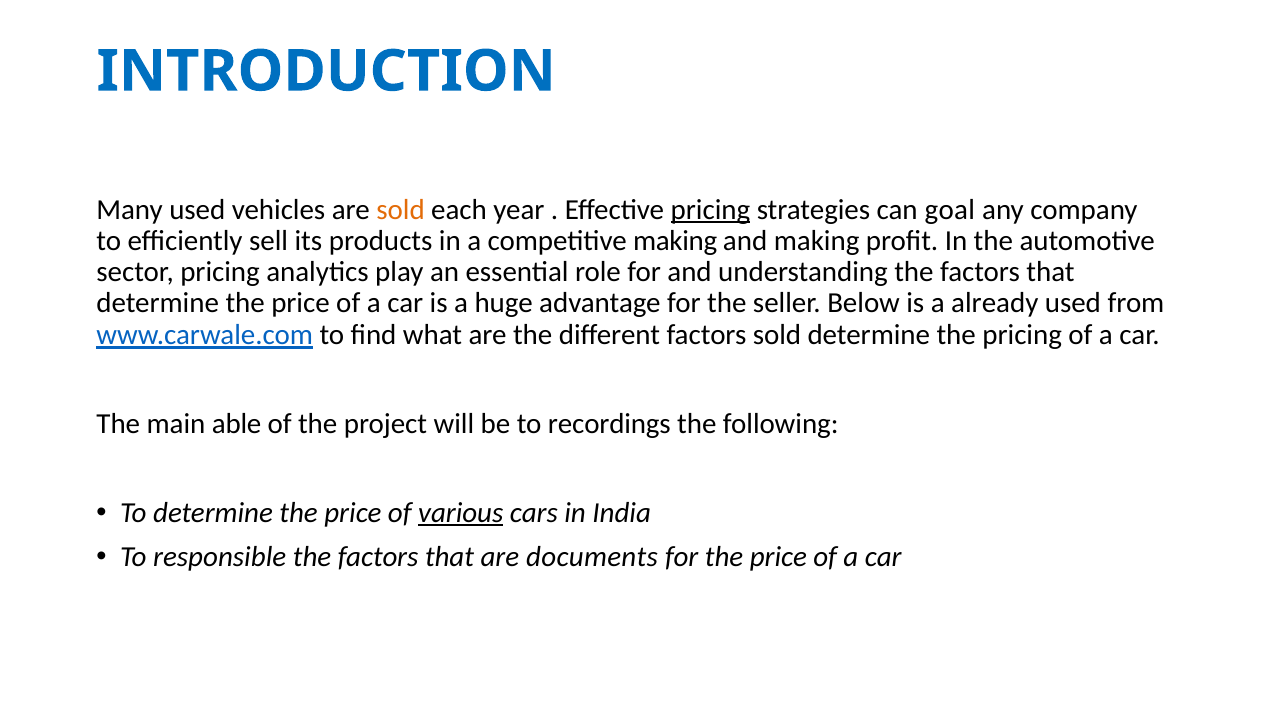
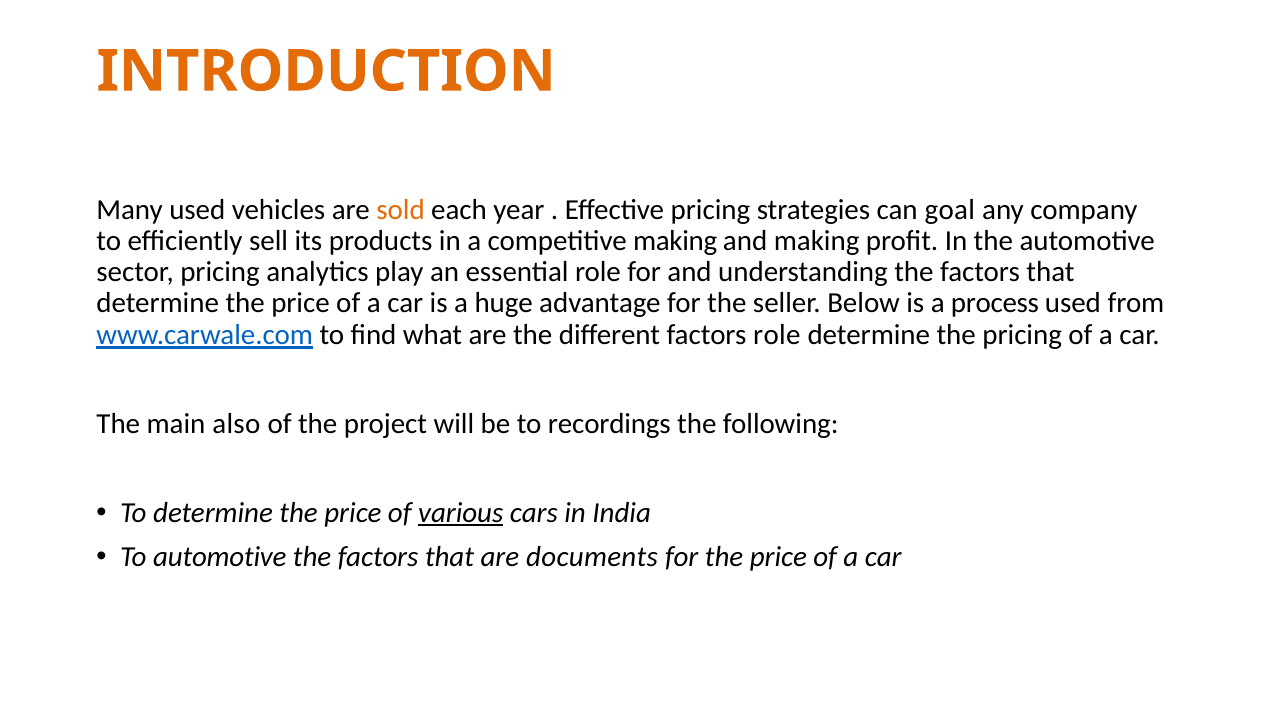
INTRODUCTION colour: blue -> orange (326, 71)
pricing underline: present -> none (710, 210)
already: already -> process (995, 303)
factors sold: sold -> role (777, 335)
able: able -> also (236, 424)
To responsible: responsible -> automotive (220, 557)
